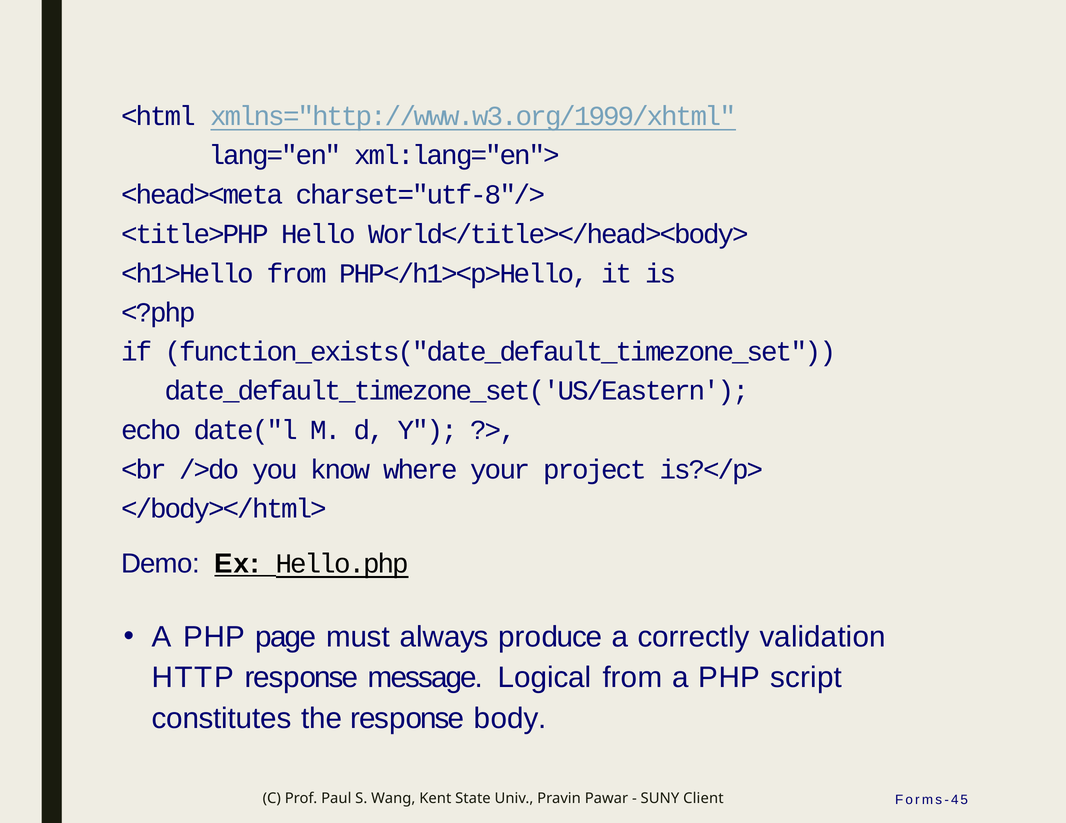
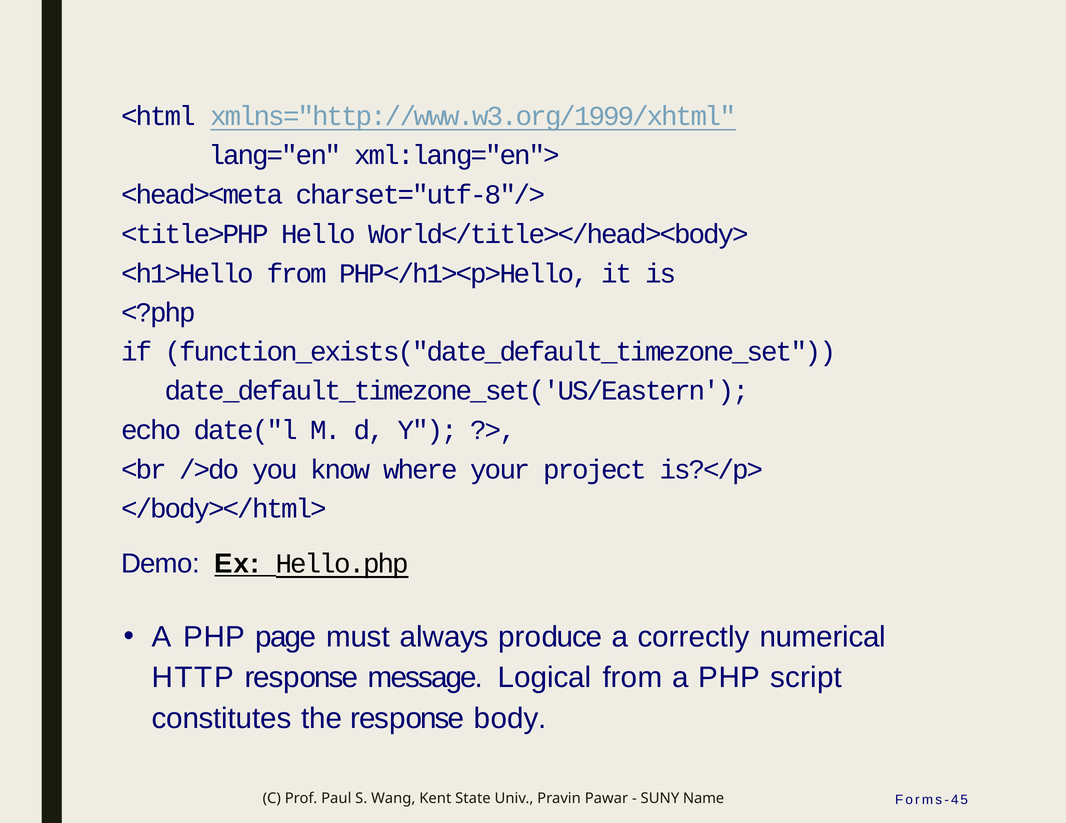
validation: validation -> numerical (823, 637)
Client: Client -> Name (704, 799)
